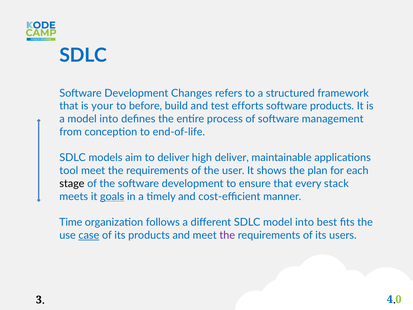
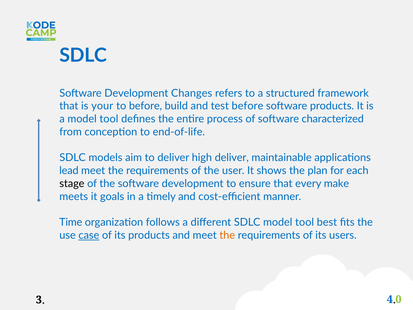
test efforts: efforts -> before (247, 106)
a model into: into -> tool (109, 119)
management: management -> characterized (333, 119)
tool: tool -> lead (69, 171)
stack: stack -> make (336, 183)
goals underline: present -> none (112, 196)
SDLC model into: into -> tool (305, 222)
the colour: purple -> orange (227, 235)
